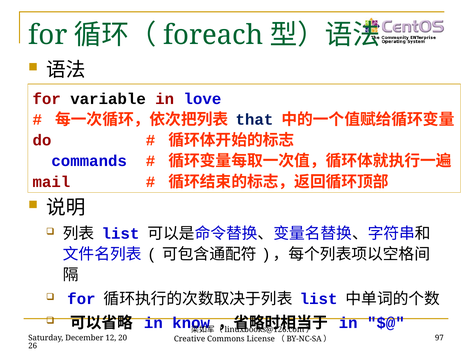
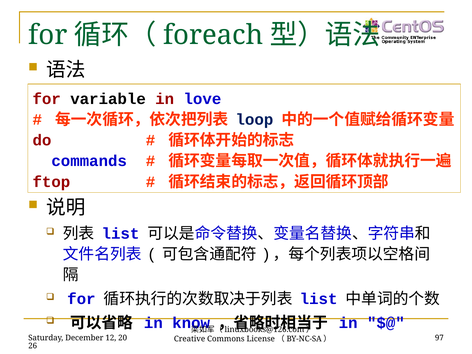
that: that -> loop (254, 120)
mail: mail -> ftop (51, 182)
